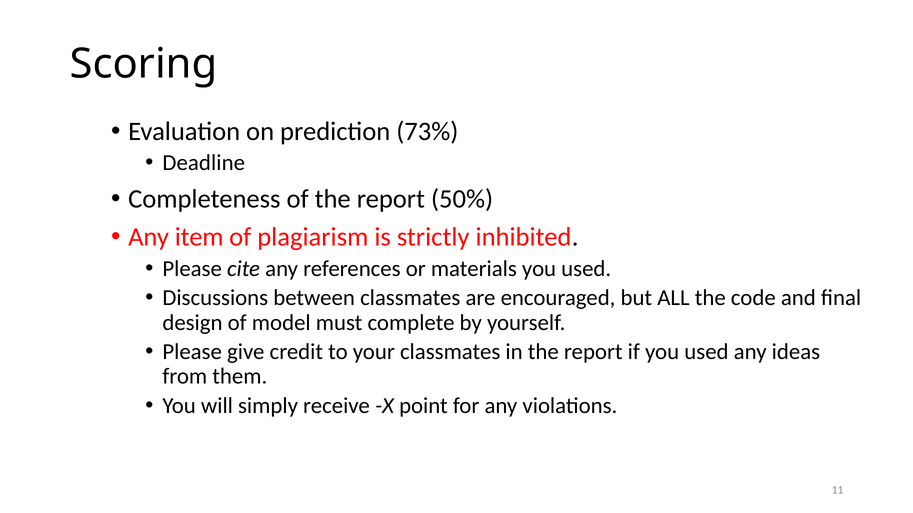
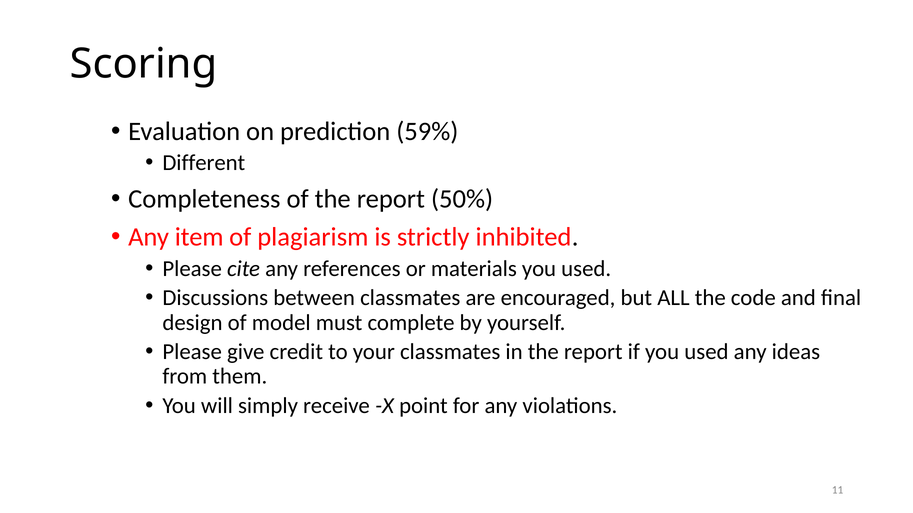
73%: 73% -> 59% (427, 132)
Deadline: Deadline -> Different (204, 163)
